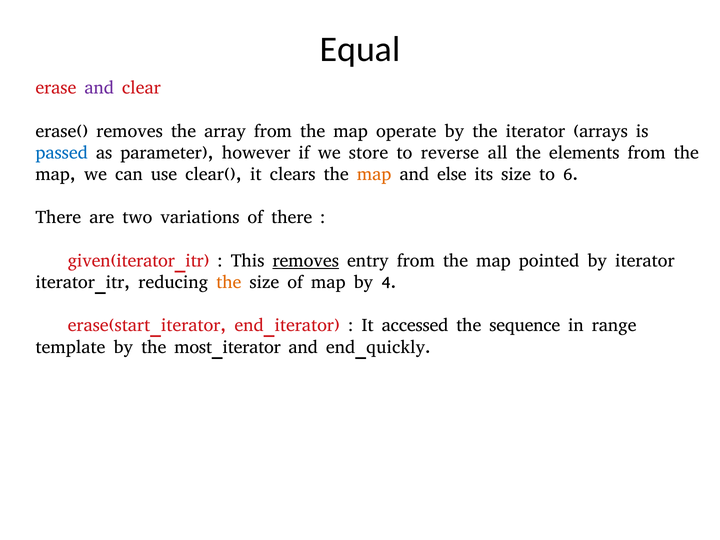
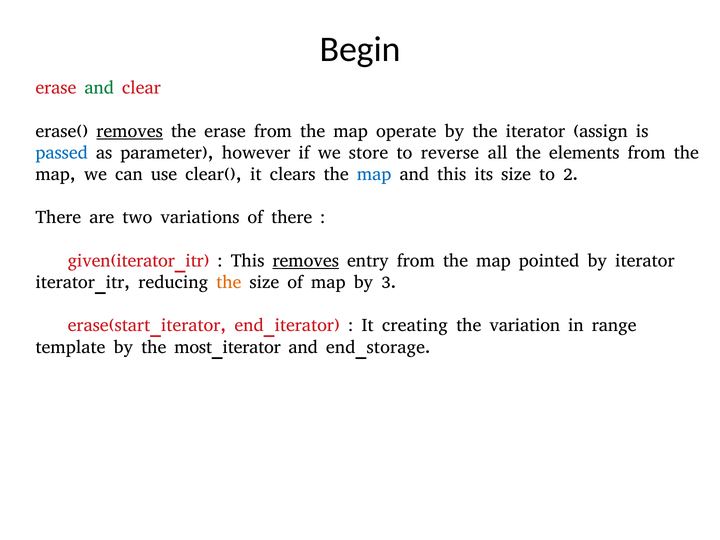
Equal: Equal -> Begin (360, 49)
and colour: purple -> green (99, 88)
removes underline: none -> present (130, 131)
the array: array -> erase (225, 131)
arrays: arrays -> assign (600, 131)
map colour: orange -> blue (374, 174)
and else: else -> this (452, 174)
6: 6 -> 2 (571, 174)
4: 4 -> 3 (389, 282)
accessed: accessed -> creating (415, 326)
sequence: sequence -> variation (525, 326)
end_quickly: end_quickly -> end_storage (378, 347)
